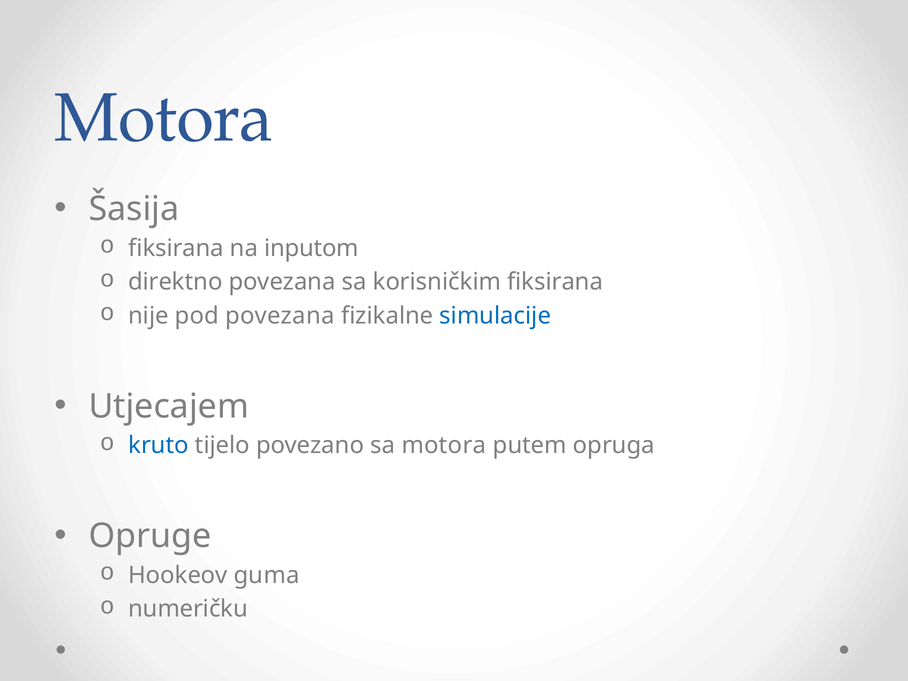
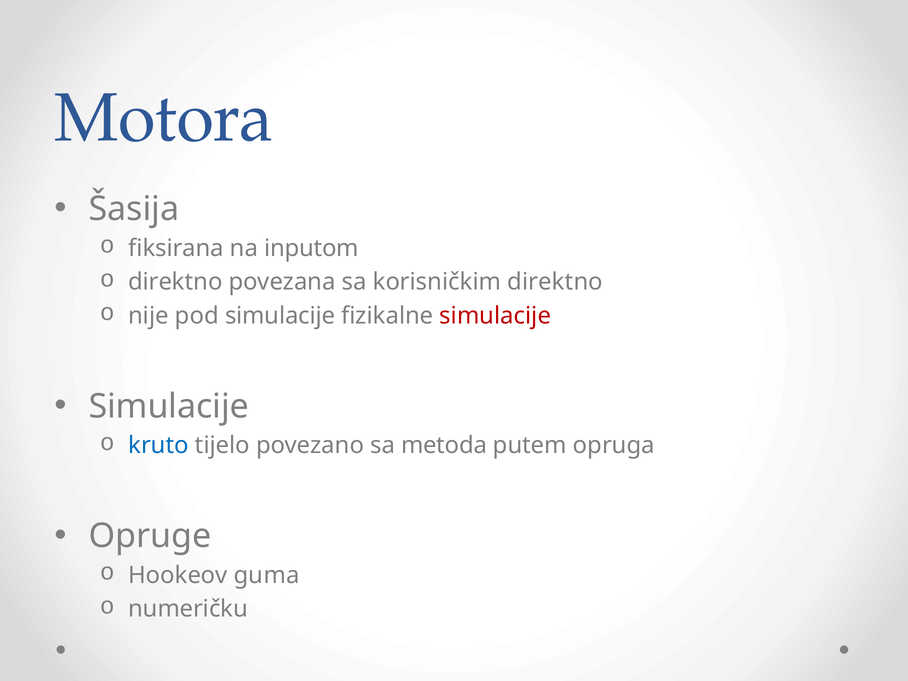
korisničkim fiksirana: fiksirana -> direktno (555, 282)
pod povezana: povezana -> simulacije (280, 316)
simulacije colour: blue -> red (495, 316)
Utjecajem: Utjecajem -> Simulacije (169, 406)
sa motora: motora -> metoda (444, 445)
